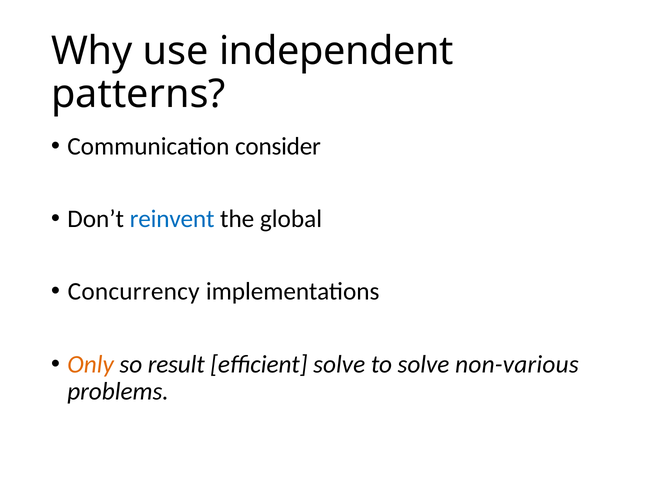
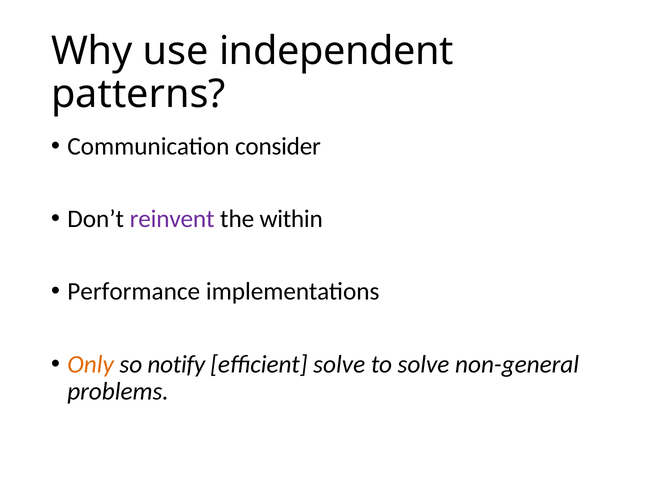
reinvent colour: blue -> purple (172, 219)
global: global -> within (291, 219)
Concurrency: Concurrency -> Performance (134, 291)
result: result -> notify (176, 364)
non-various: non-various -> non-general (517, 364)
